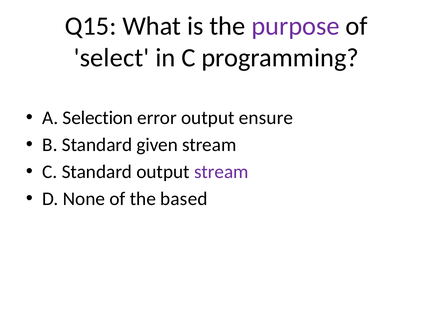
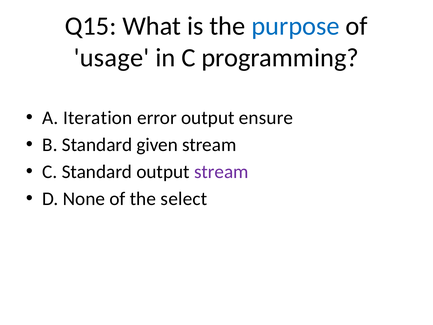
purpose colour: purple -> blue (296, 26)
select: select -> usage (111, 58)
Selection: Selection -> Iteration (98, 118)
based: based -> select (184, 199)
